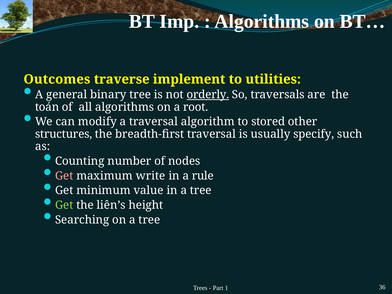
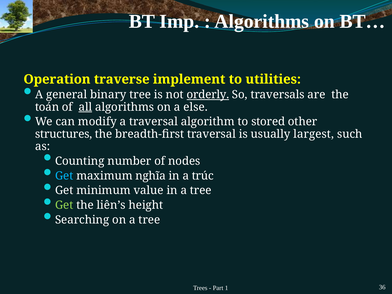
Outcomes: Outcomes -> Operation (57, 79)
all underline: none -> present (85, 107)
root: root -> else (196, 107)
specify: specify -> largest (314, 134)
Get colour: pink -> light blue (64, 176)
write: write -> nghĩa (151, 176)
rule: rule -> trúc (203, 176)
